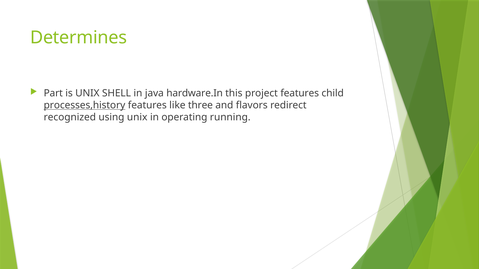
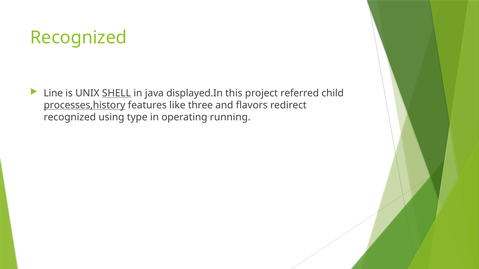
Determines: Determines -> Recognized (79, 38)
Part: Part -> Line (53, 93)
SHELL underline: none -> present (116, 93)
hardware.In: hardware.In -> displayed.In (195, 93)
project features: features -> referred (300, 93)
using unix: unix -> type (137, 117)
